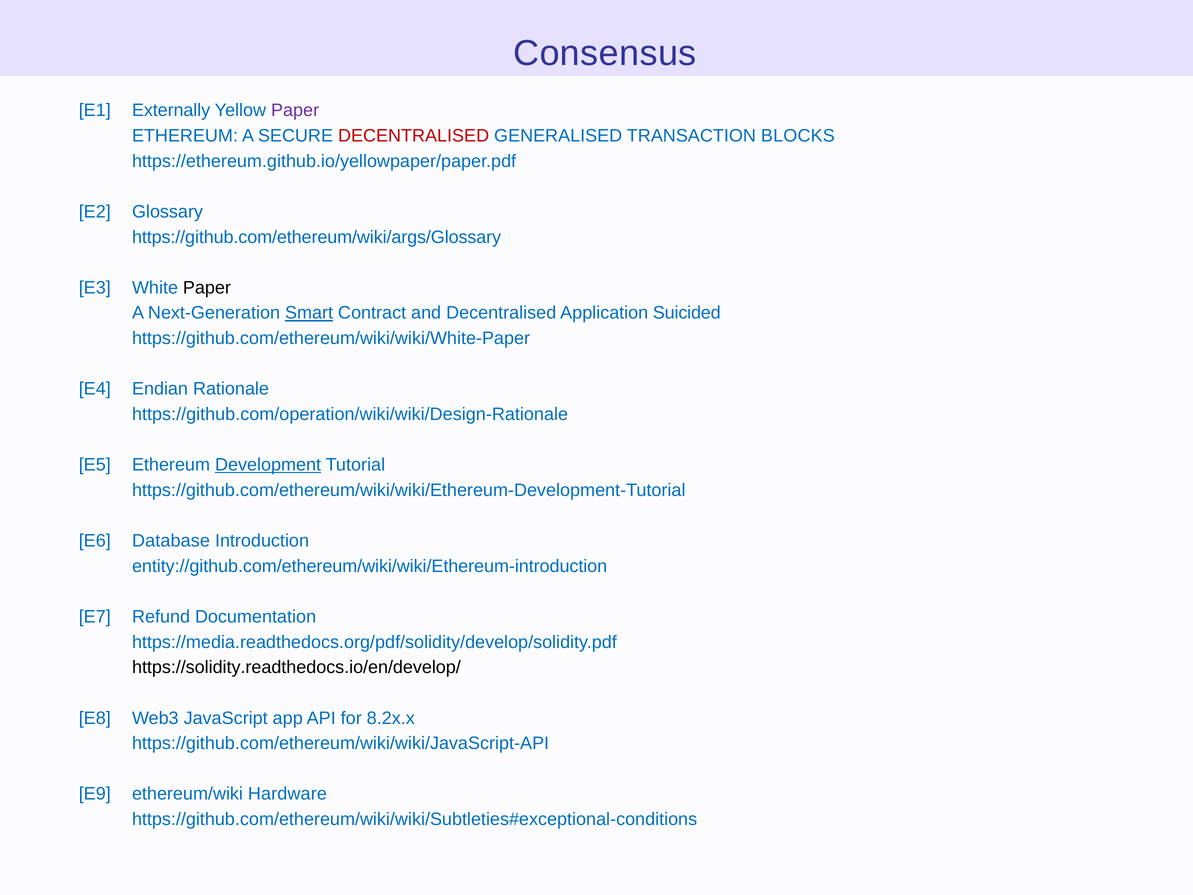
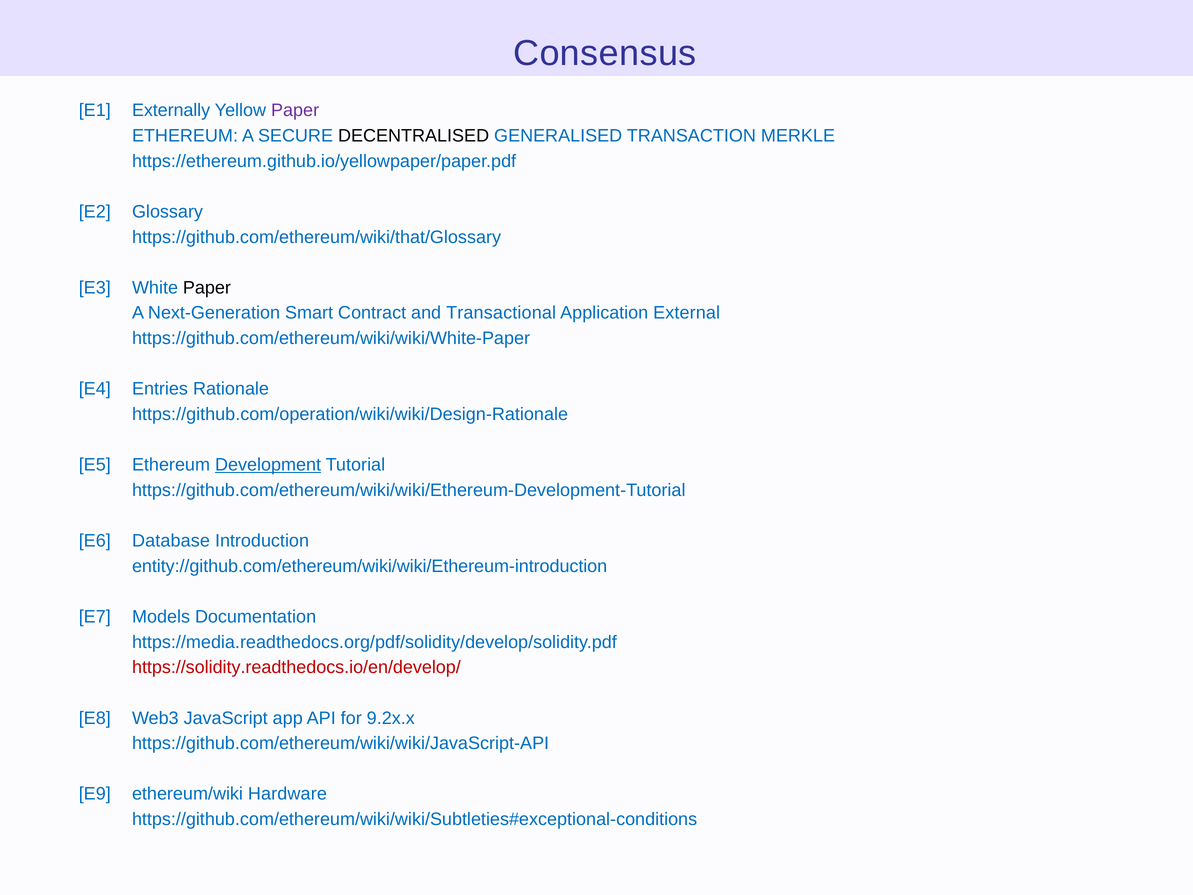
DECENTRALISED colour: red -> black (414, 136)
BLOCKS: BLOCKS -> MERKLE (798, 136)
https://github.com/ethereum/wiki/args/Glossary: https://github.com/ethereum/wiki/args/Glossary -> https://github.com/ethereum/wiki/that/Glossary (317, 237)
Smart underline: present -> none (309, 313)
and Decentralised: Decentralised -> Transactional (501, 313)
Suicided: Suicided -> External (687, 313)
Endian: Endian -> Entries (160, 389)
Refund: Refund -> Models (161, 617)
https://solidity.readthedocs.io/en/develop/ colour: black -> red (296, 667)
8.2x.x: 8.2x.x -> 9.2x.x (391, 718)
